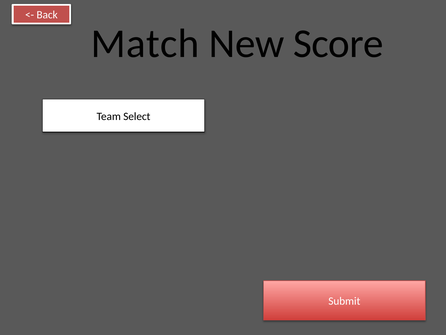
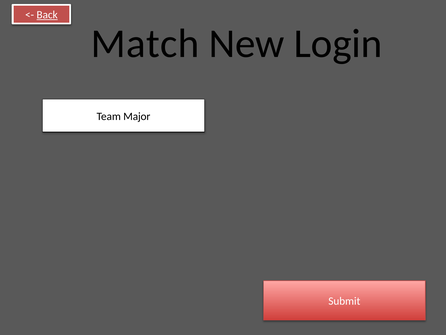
Back underline: none -> present (47, 15)
Score: Score -> Login (338, 44)
Select: Select -> Major (137, 116)
